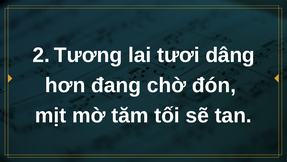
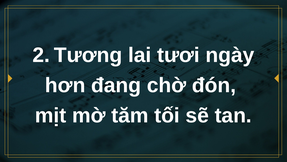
dâng: dâng -> ngày (230, 55)
